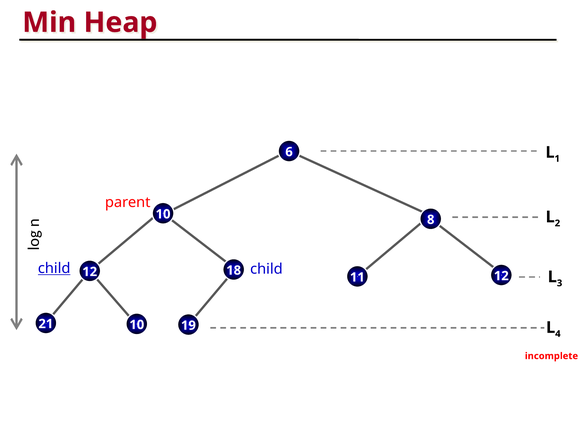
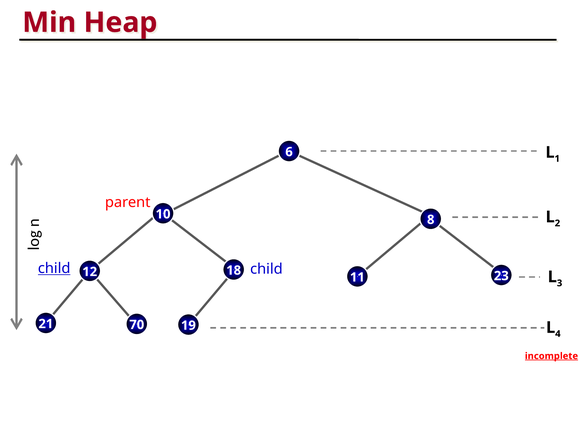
11 12: 12 -> 23 (501, 276)
21 10: 10 -> 70 (137, 325)
incomplete underline: none -> present (551, 356)
